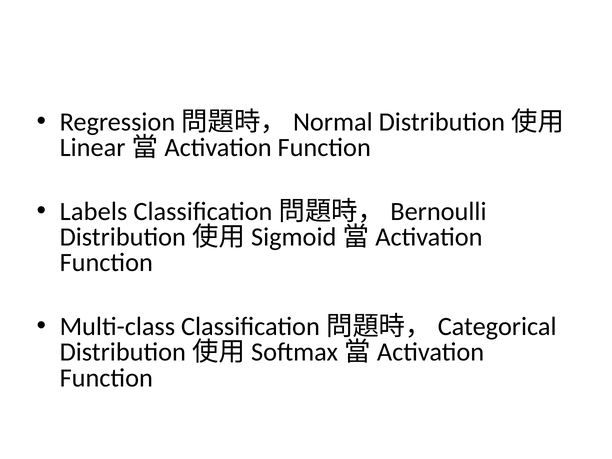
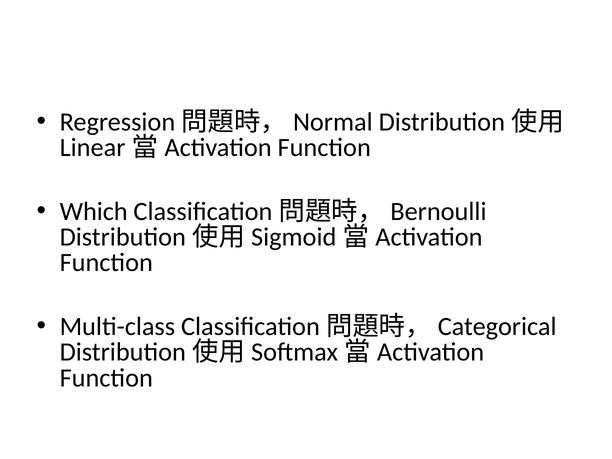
Labels: Labels -> Which (94, 211)
